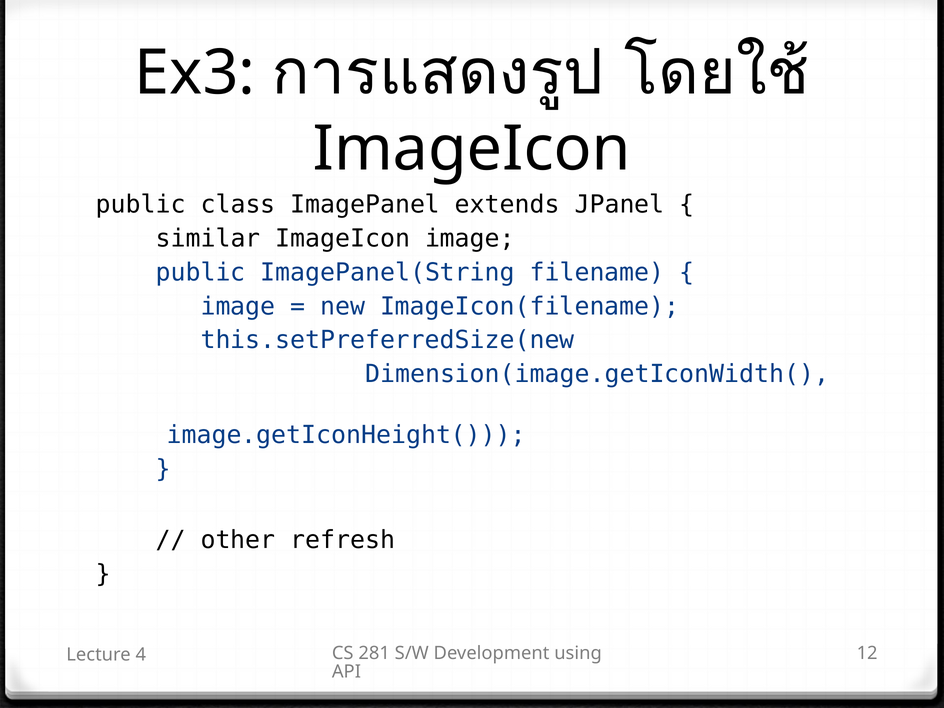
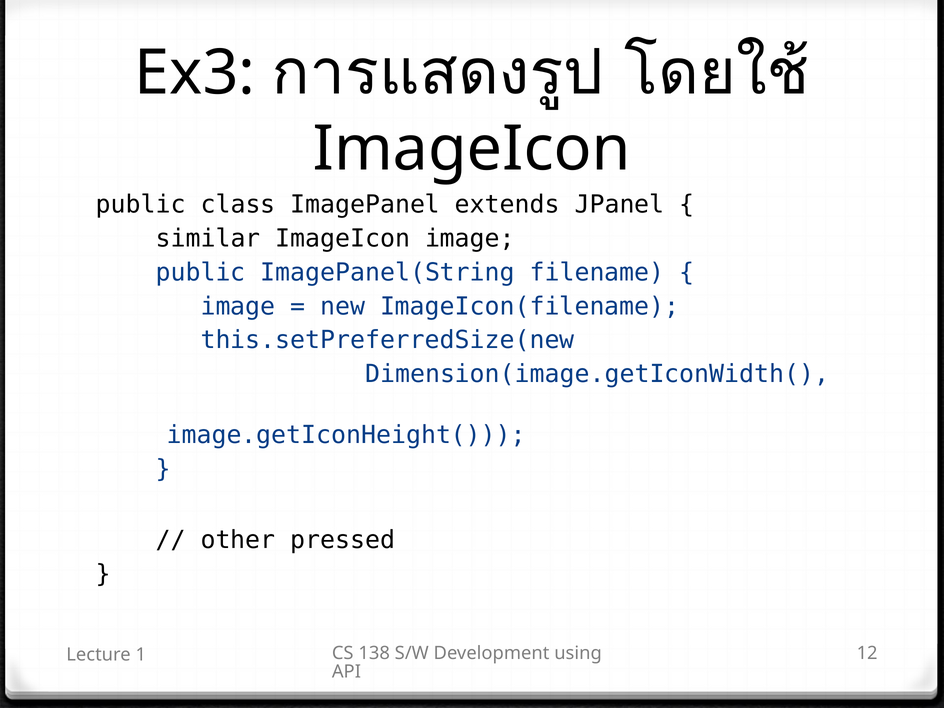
refresh: refresh -> pressed (343, 540)
281: 281 -> 138 (374, 653)
4: 4 -> 1 (141, 655)
